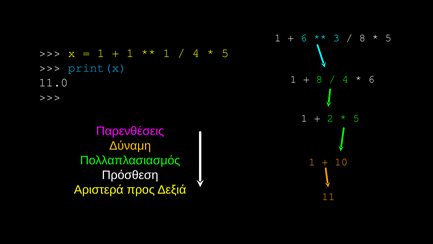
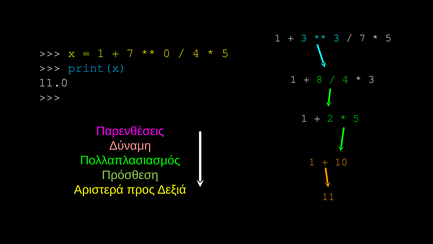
6: 6 -> 3 (304, 38)
8: 8 -> 7 (362, 38)
1: 1 -> 7 (130, 53)
1: 1 -> 0 (167, 53)
6: 6 -> 3 (371, 79)
Δύναμη colour: yellow -> pink (130, 146)
Πρόσθεση colour: white -> light green (130, 175)
